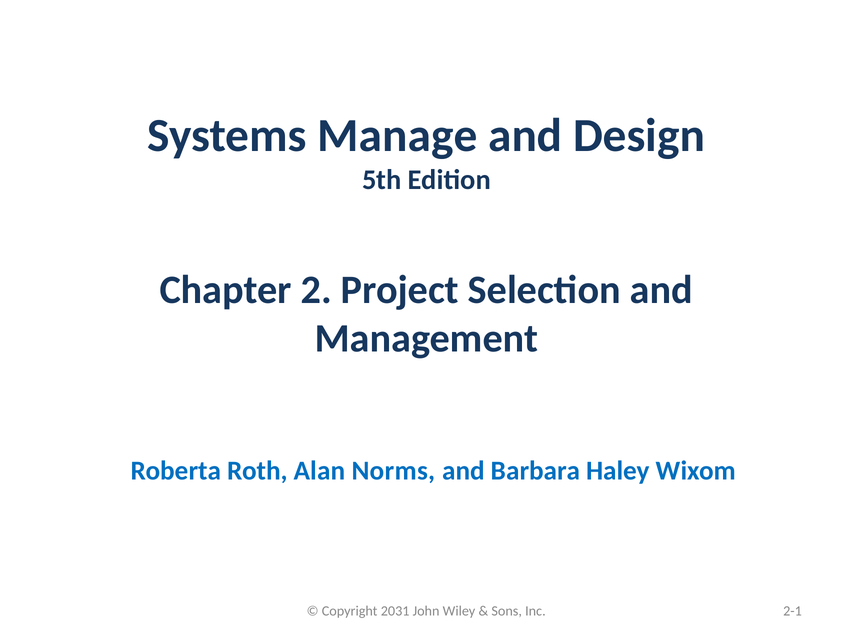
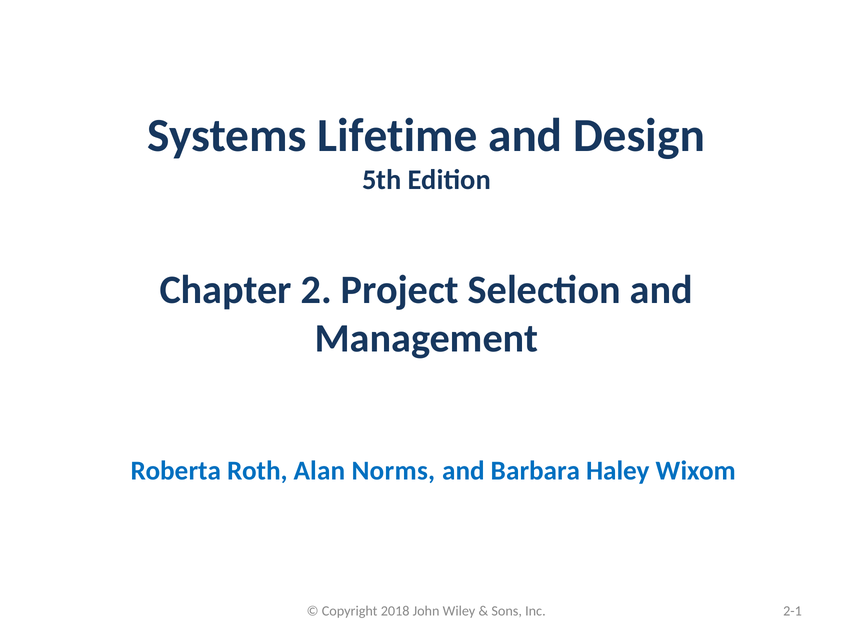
Manage: Manage -> Lifetime (397, 135)
2031: 2031 -> 2018 (395, 611)
